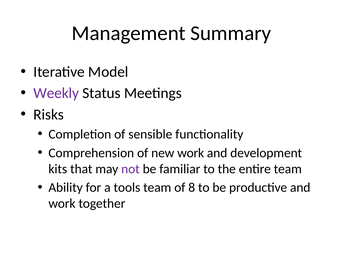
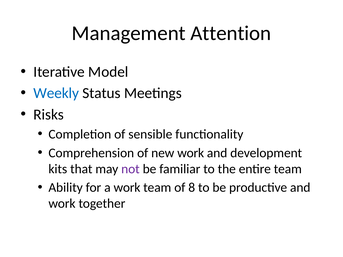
Summary: Summary -> Attention (231, 33)
Weekly colour: purple -> blue (56, 93)
a tools: tools -> work (127, 188)
